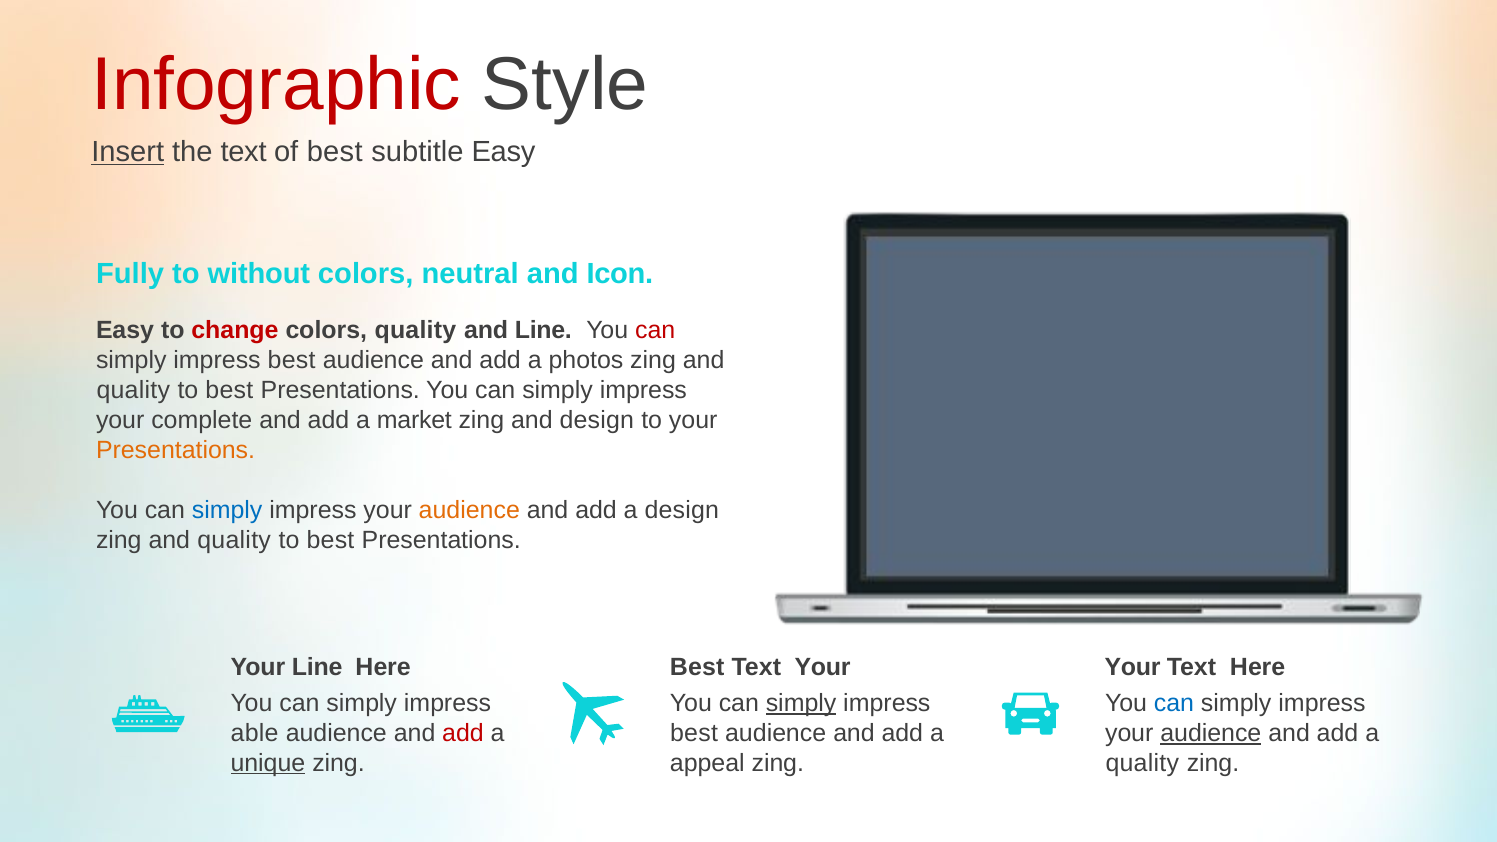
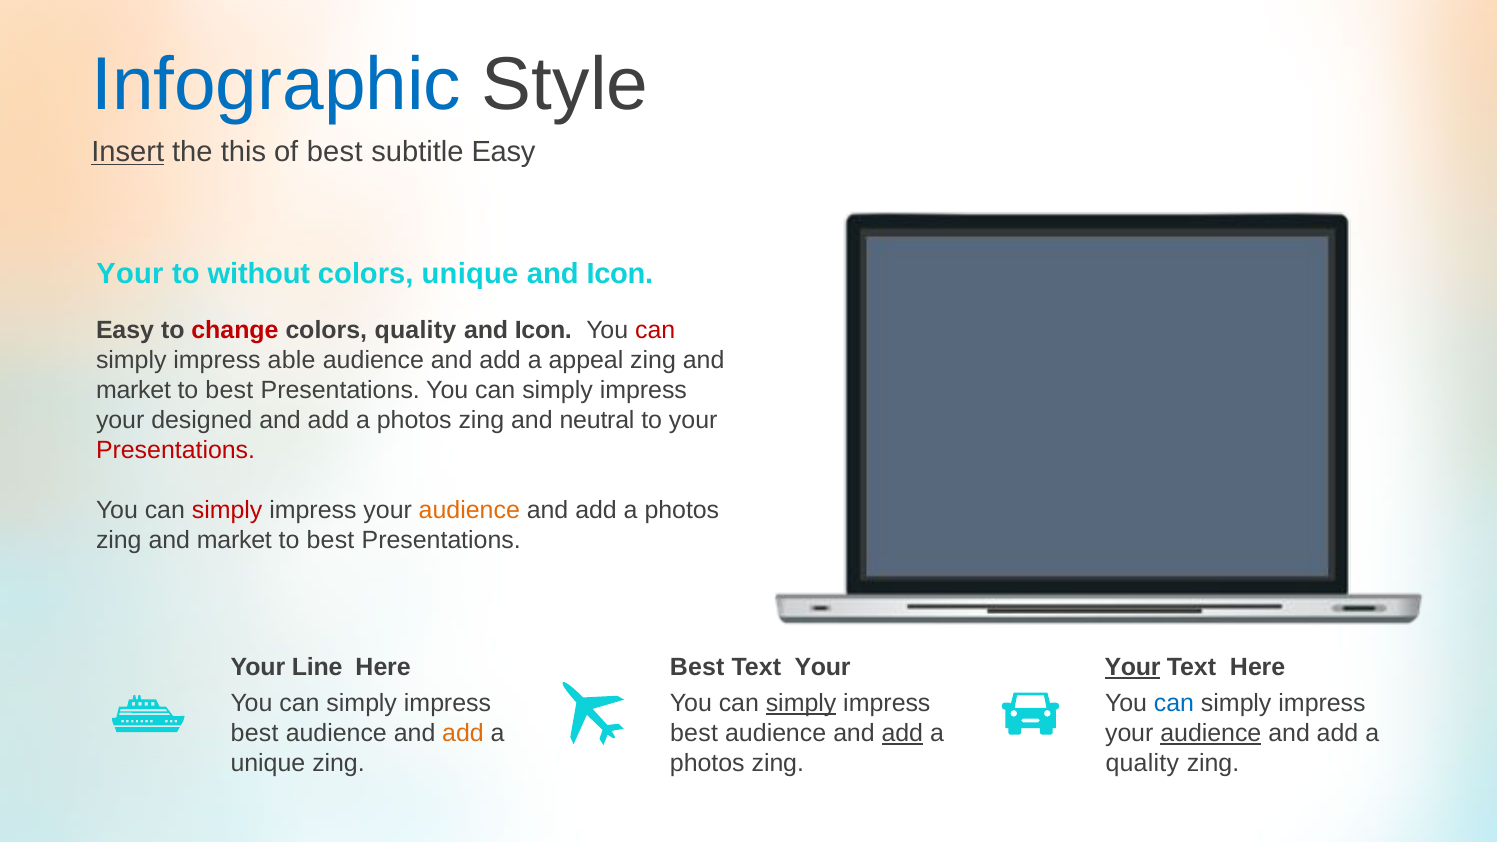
Infographic colour: red -> blue (276, 84)
the text: text -> this (243, 152)
Fully: Fully -> Your (130, 274)
colors neutral: neutral -> unique (470, 274)
Line: Line -> Icon (543, 331)
best: best -> able (292, 361)
photos: photos -> appeal (586, 361)
quality: quality -> market (134, 391)
complete: complete -> designed (202, 421)
market: market -> photos (414, 421)
and design: design -> neutral (597, 421)
Presentations colour: orange -> red (176, 451)
simply colour: blue -> red (227, 510)
design: design -> photos (682, 510)
quality: quality -> market (234, 540)
Your underline: none -> present (1133, 667)
able: able -> best (255, 733)
add colour: red -> orange (463, 733)
add underline: none -> present (902, 733)
unique underline: present -> none (268, 763)
appeal: appeal -> photos (707, 763)
